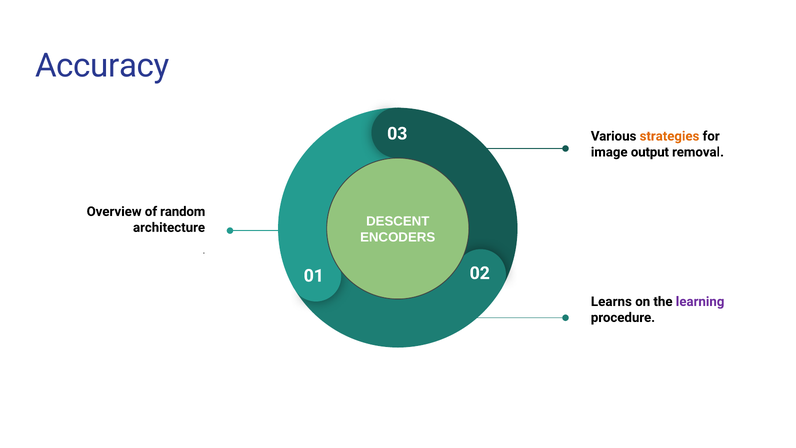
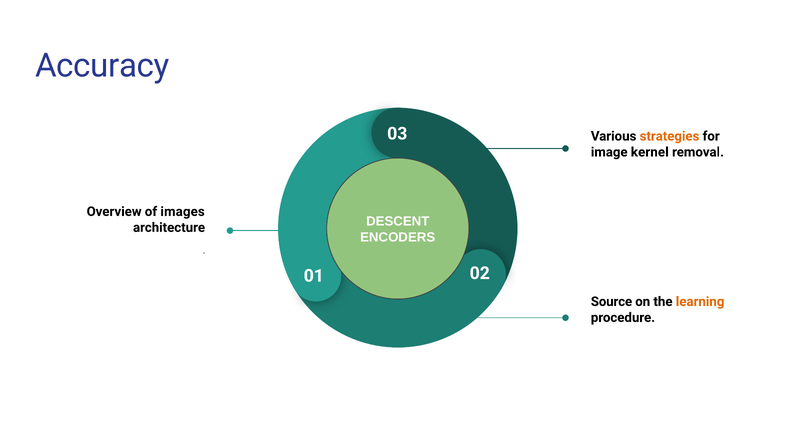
output: output -> kernel (650, 152)
random: random -> images (183, 211)
Learns: Learns -> Source (611, 301)
learning colour: purple -> orange (700, 301)
